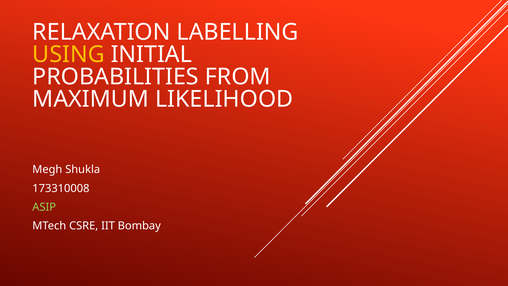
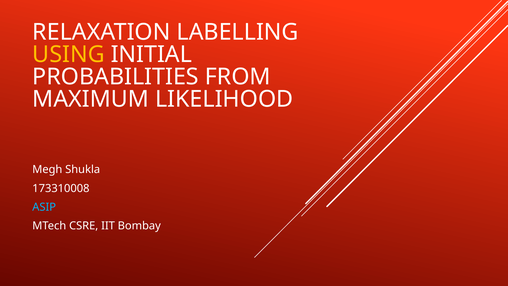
ASIP colour: light green -> light blue (44, 207)
